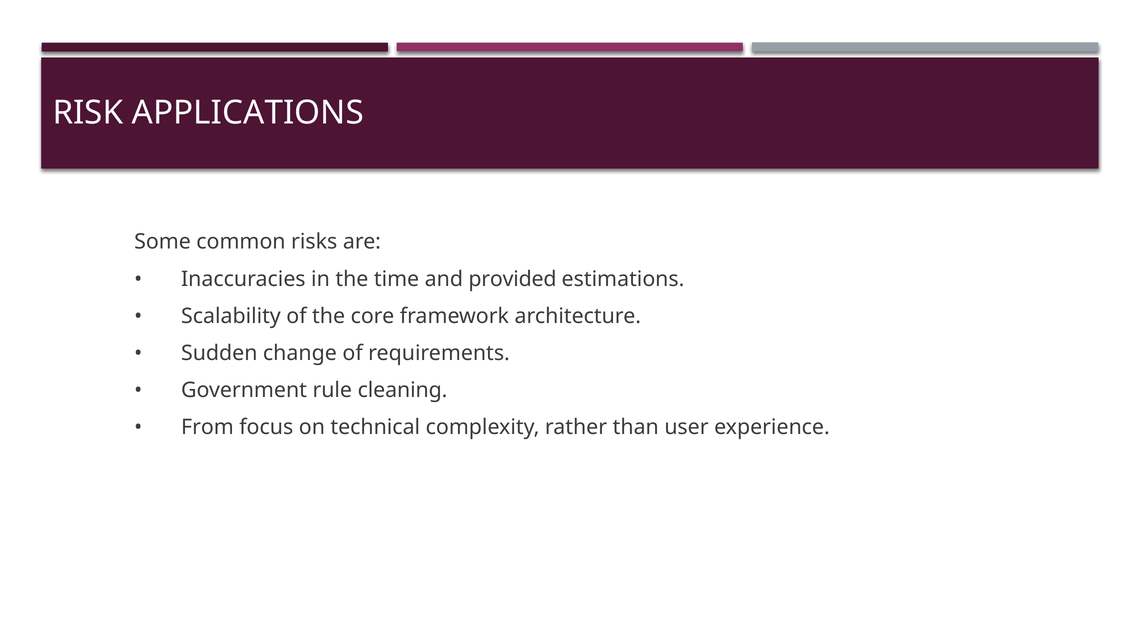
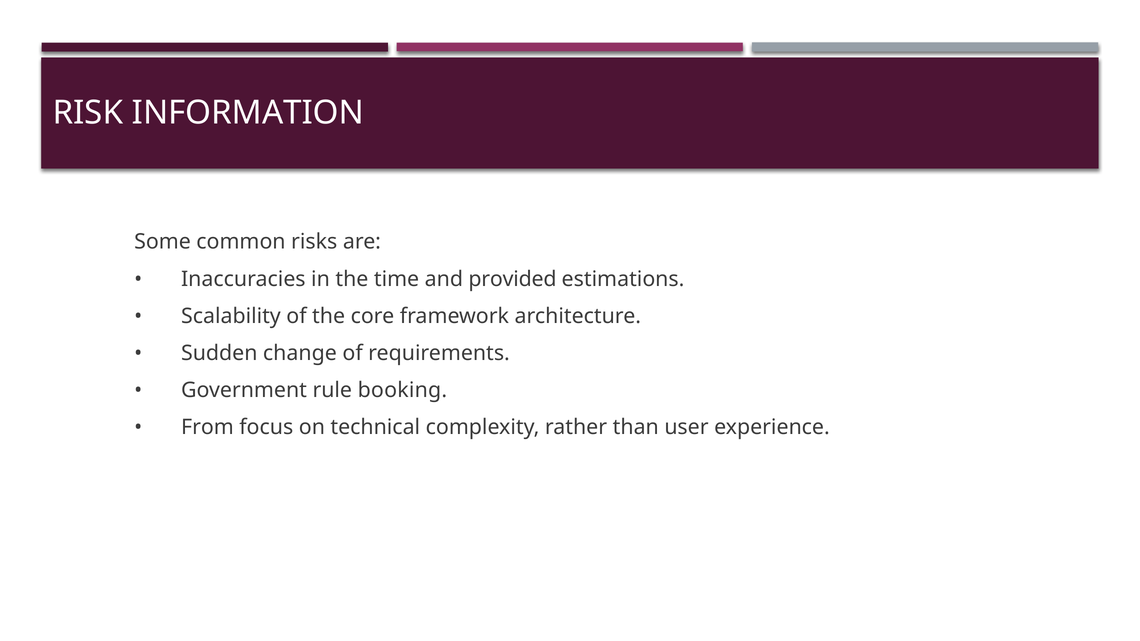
APPLICATIONS: APPLICATIONS -> INFORMATION (248, 113)
cleaning: cleaning -> booking (402, 390)
